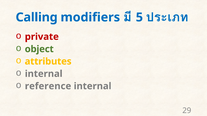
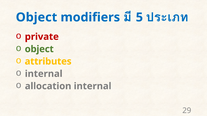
Calling: Calling -> Object (36, 17)
reference: reference -> allocation (48, 86)
